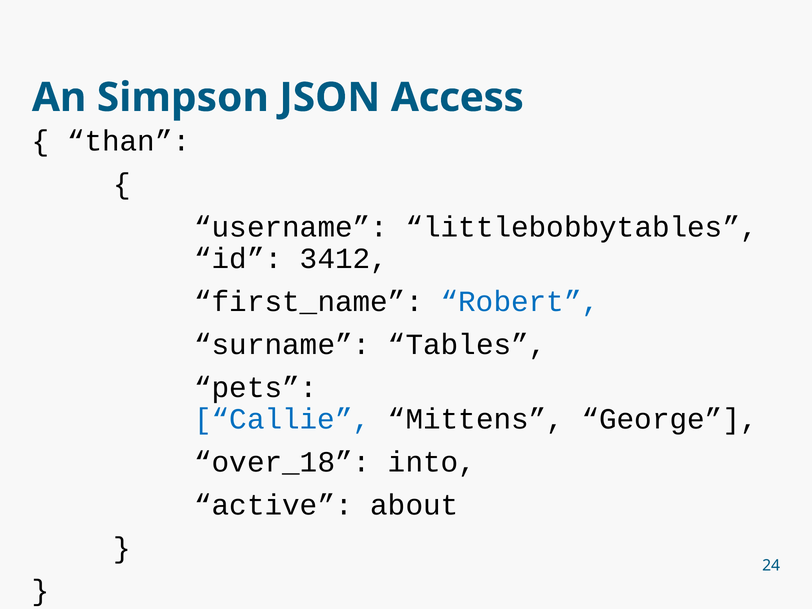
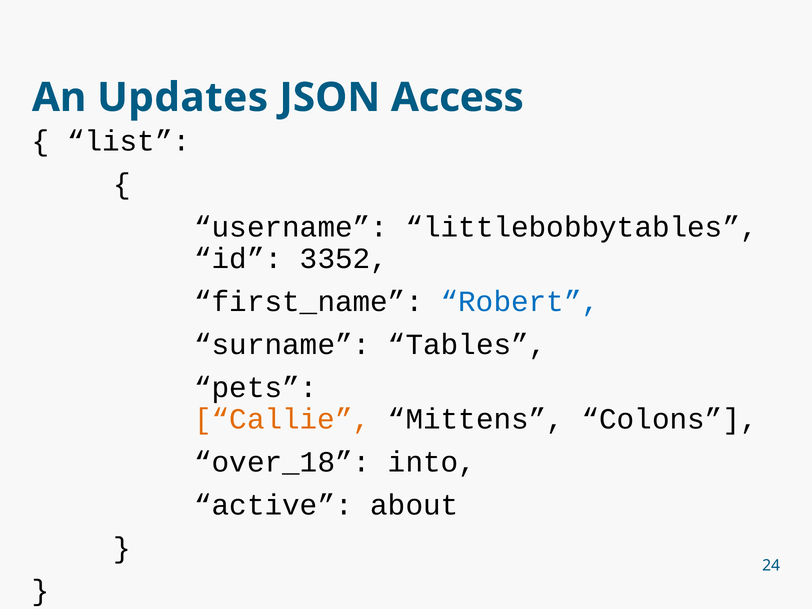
Simpson: Simpson -> Updates (183, 98)
than: than -> list (129, 141)
3412: 3412 -> 3352 (344, 259)
Callie colour: blue -> orange (282, 419)
George: George -> Colons (670, 419)
